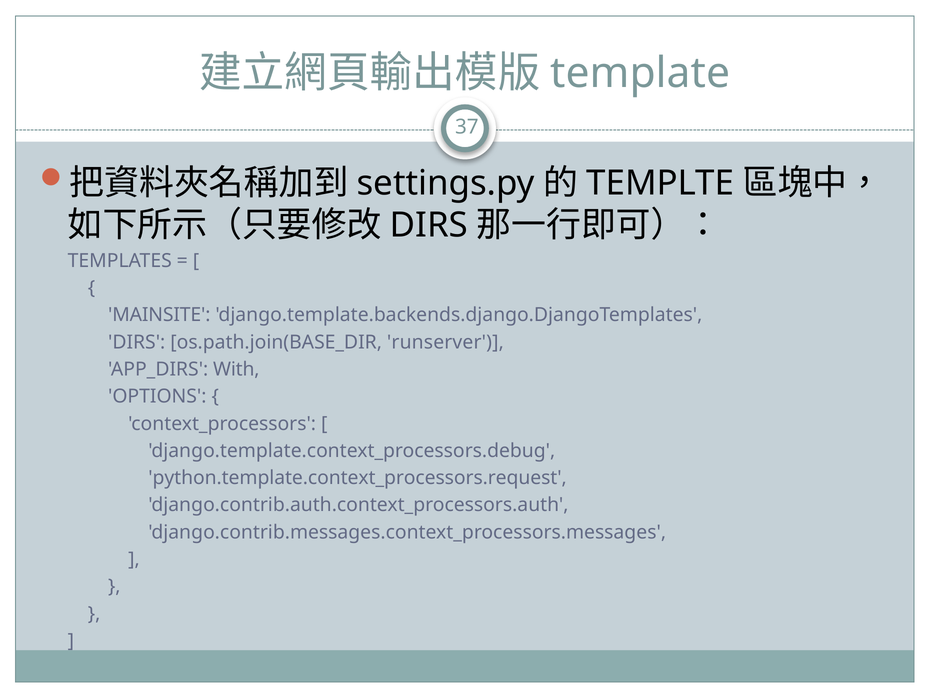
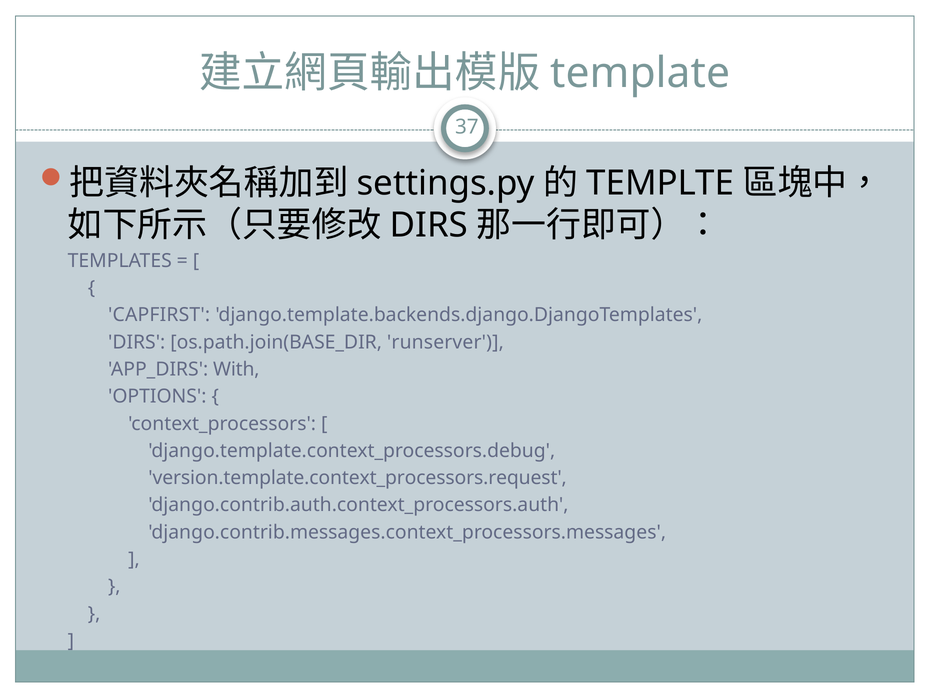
MAINSITE: MAINSITE -> CAPFIRST (159, 315)
python.template.context_processors.request: python.template.context_processors.request -> version.template.context_processors.request (358, 478)
